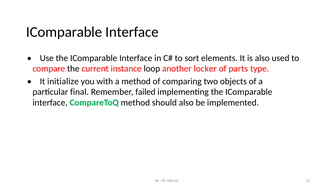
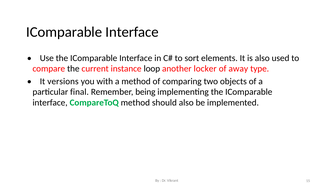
parts: parts -> away (238, 69)
initialize: initialize -> versions (63, 82)
failed: failed -> being (145, 92)
